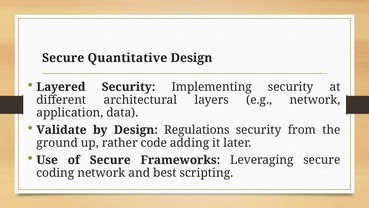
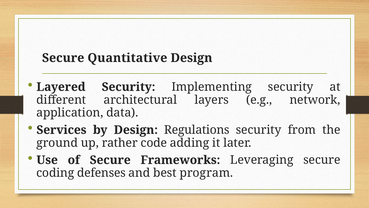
Validate: Validate -> Services (61, 130)
coding network: network -> defenses (101, 173)
scripting: scripting -> program (206, 173)
